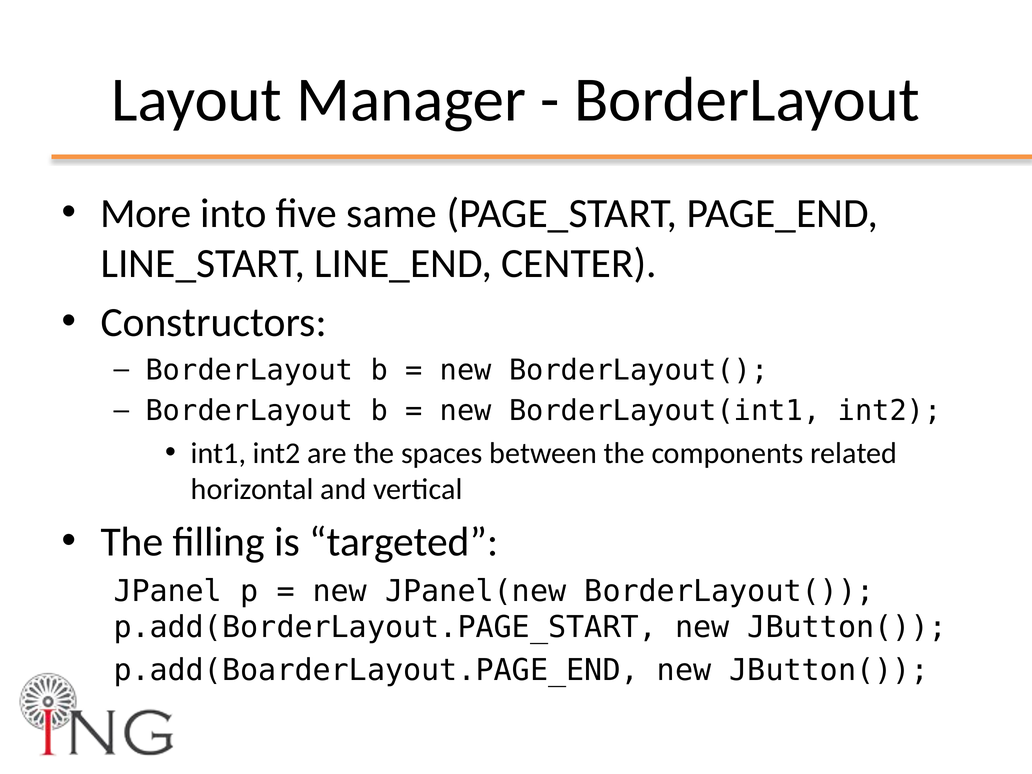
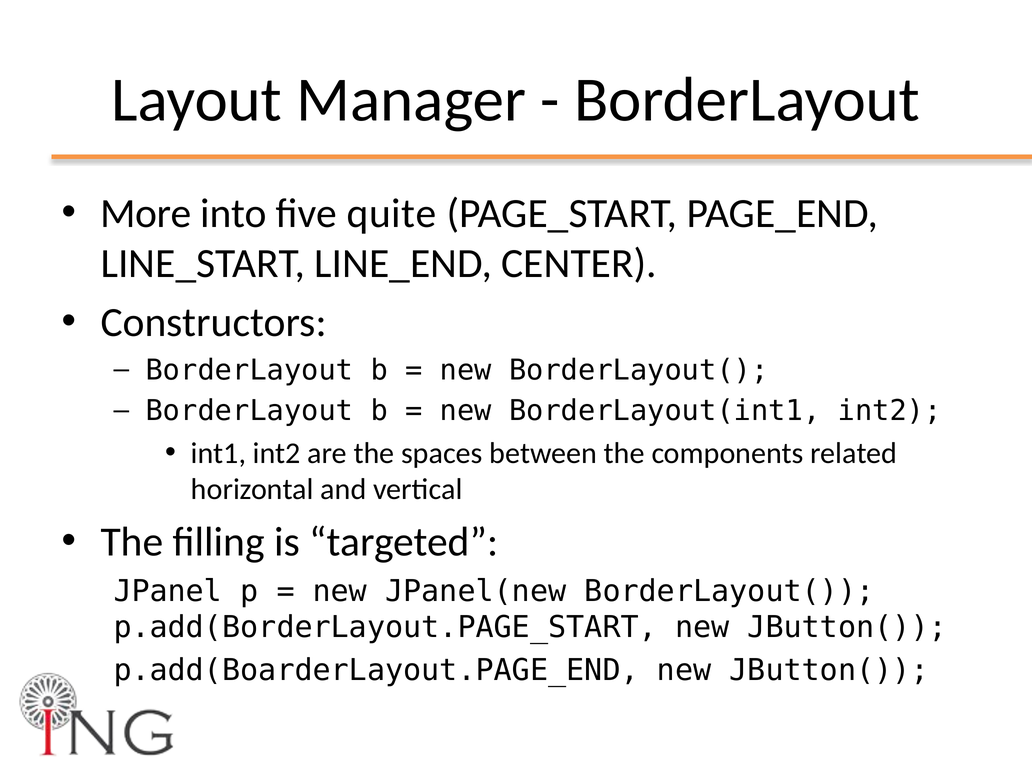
same: same -> quite (392, 214)
